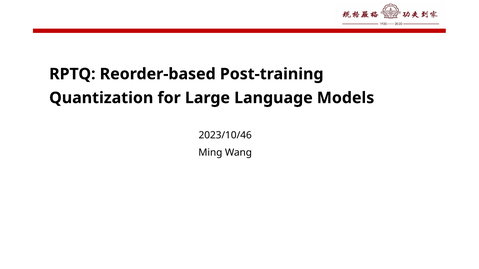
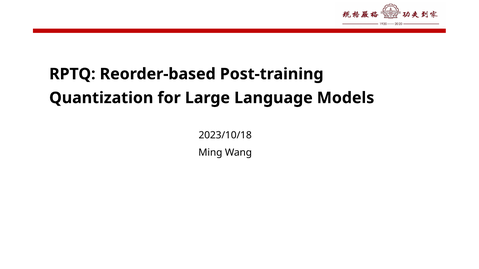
2023/10/46: 2023/10/46 -> 2023/10/18 (225, 135)
